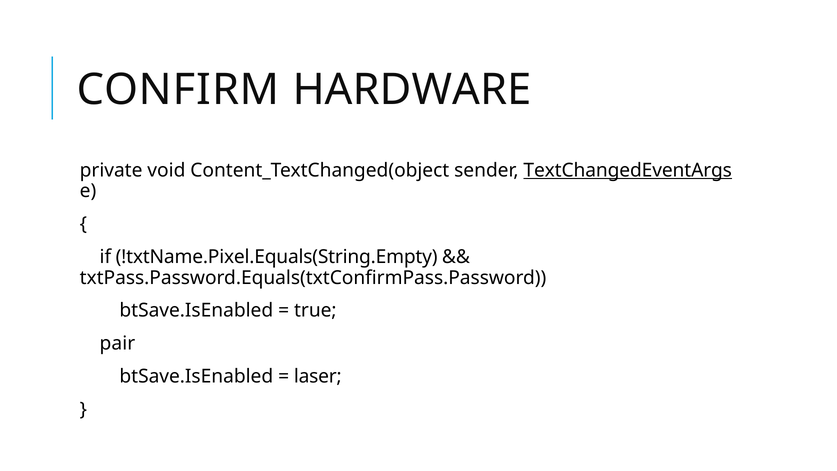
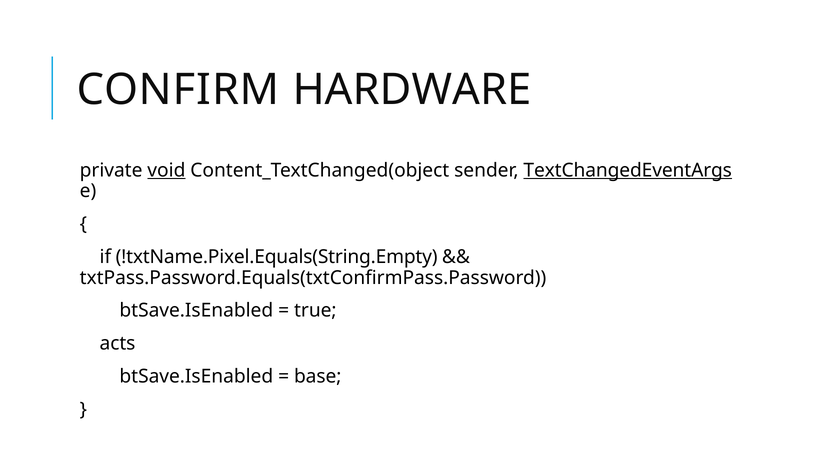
void underline: none -> present (166, 170)
pair: pair -> acts (117, 343)
laser: laser -> base (318, 376)
